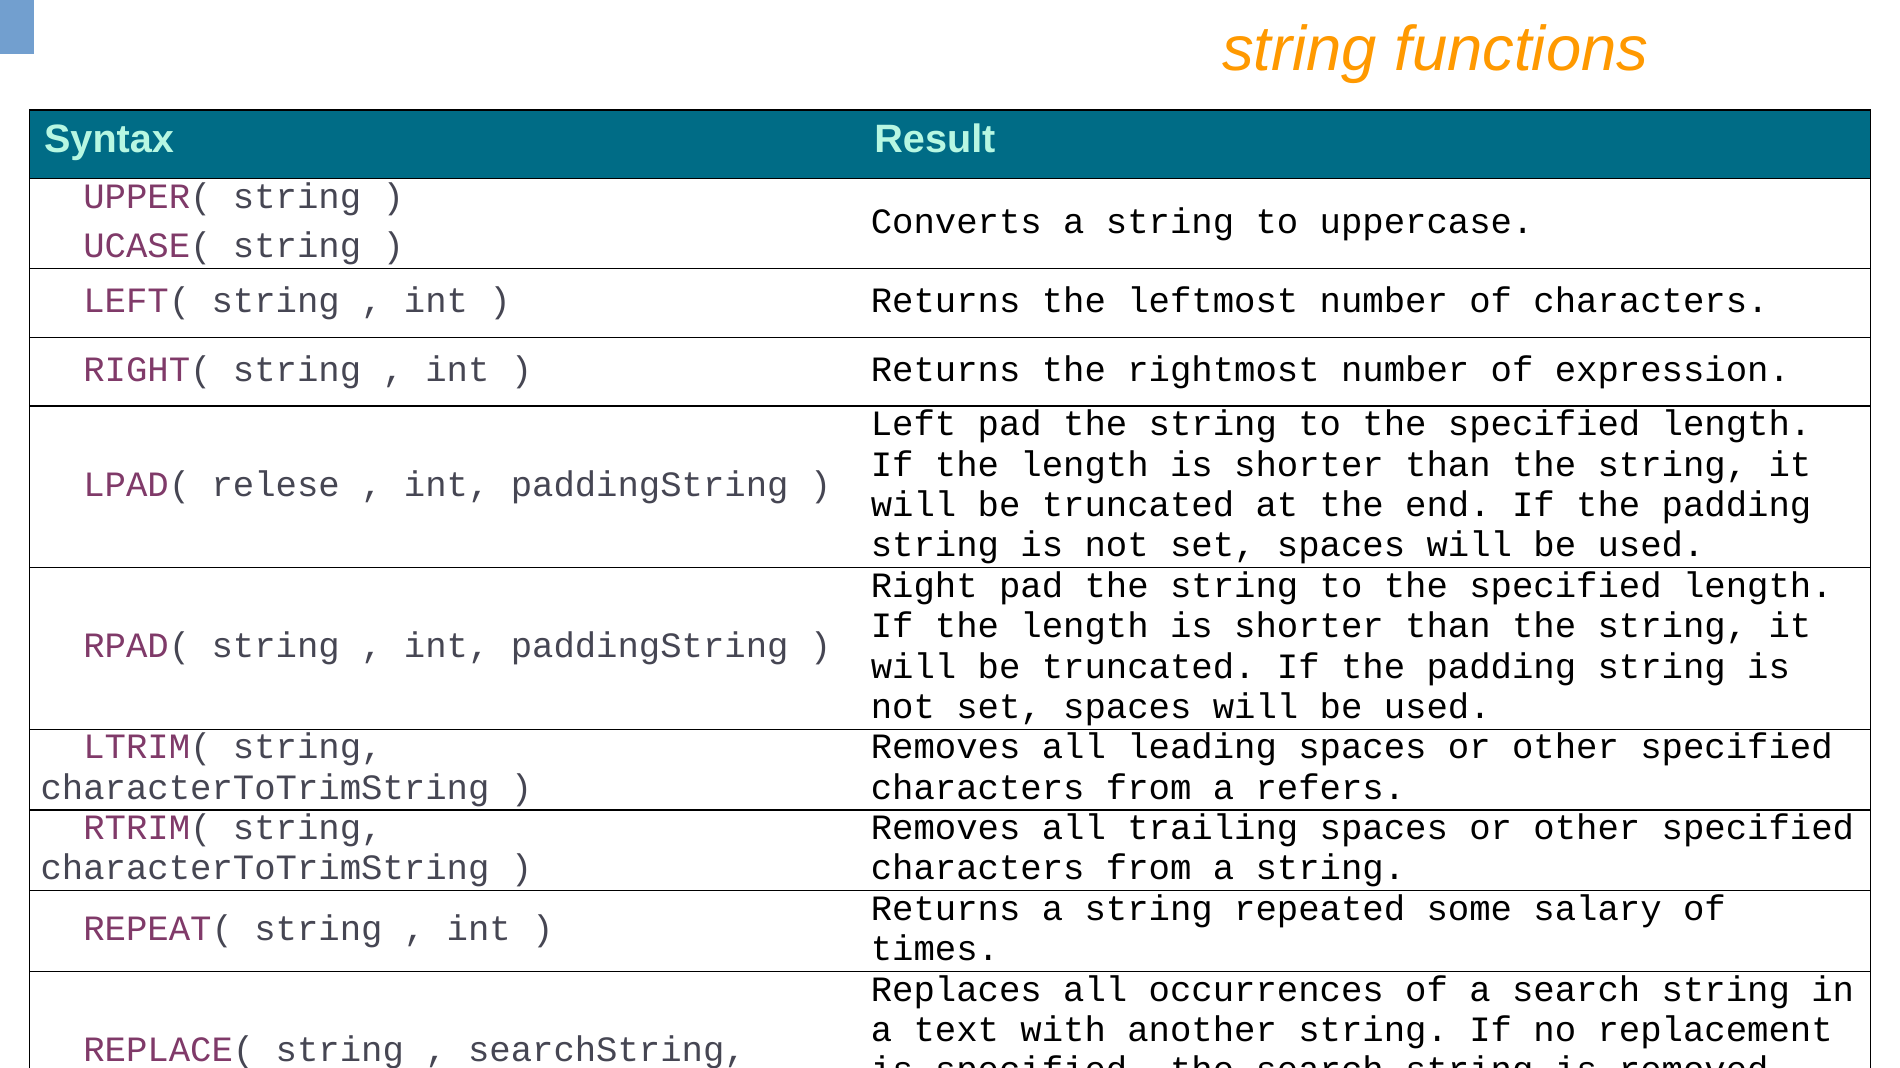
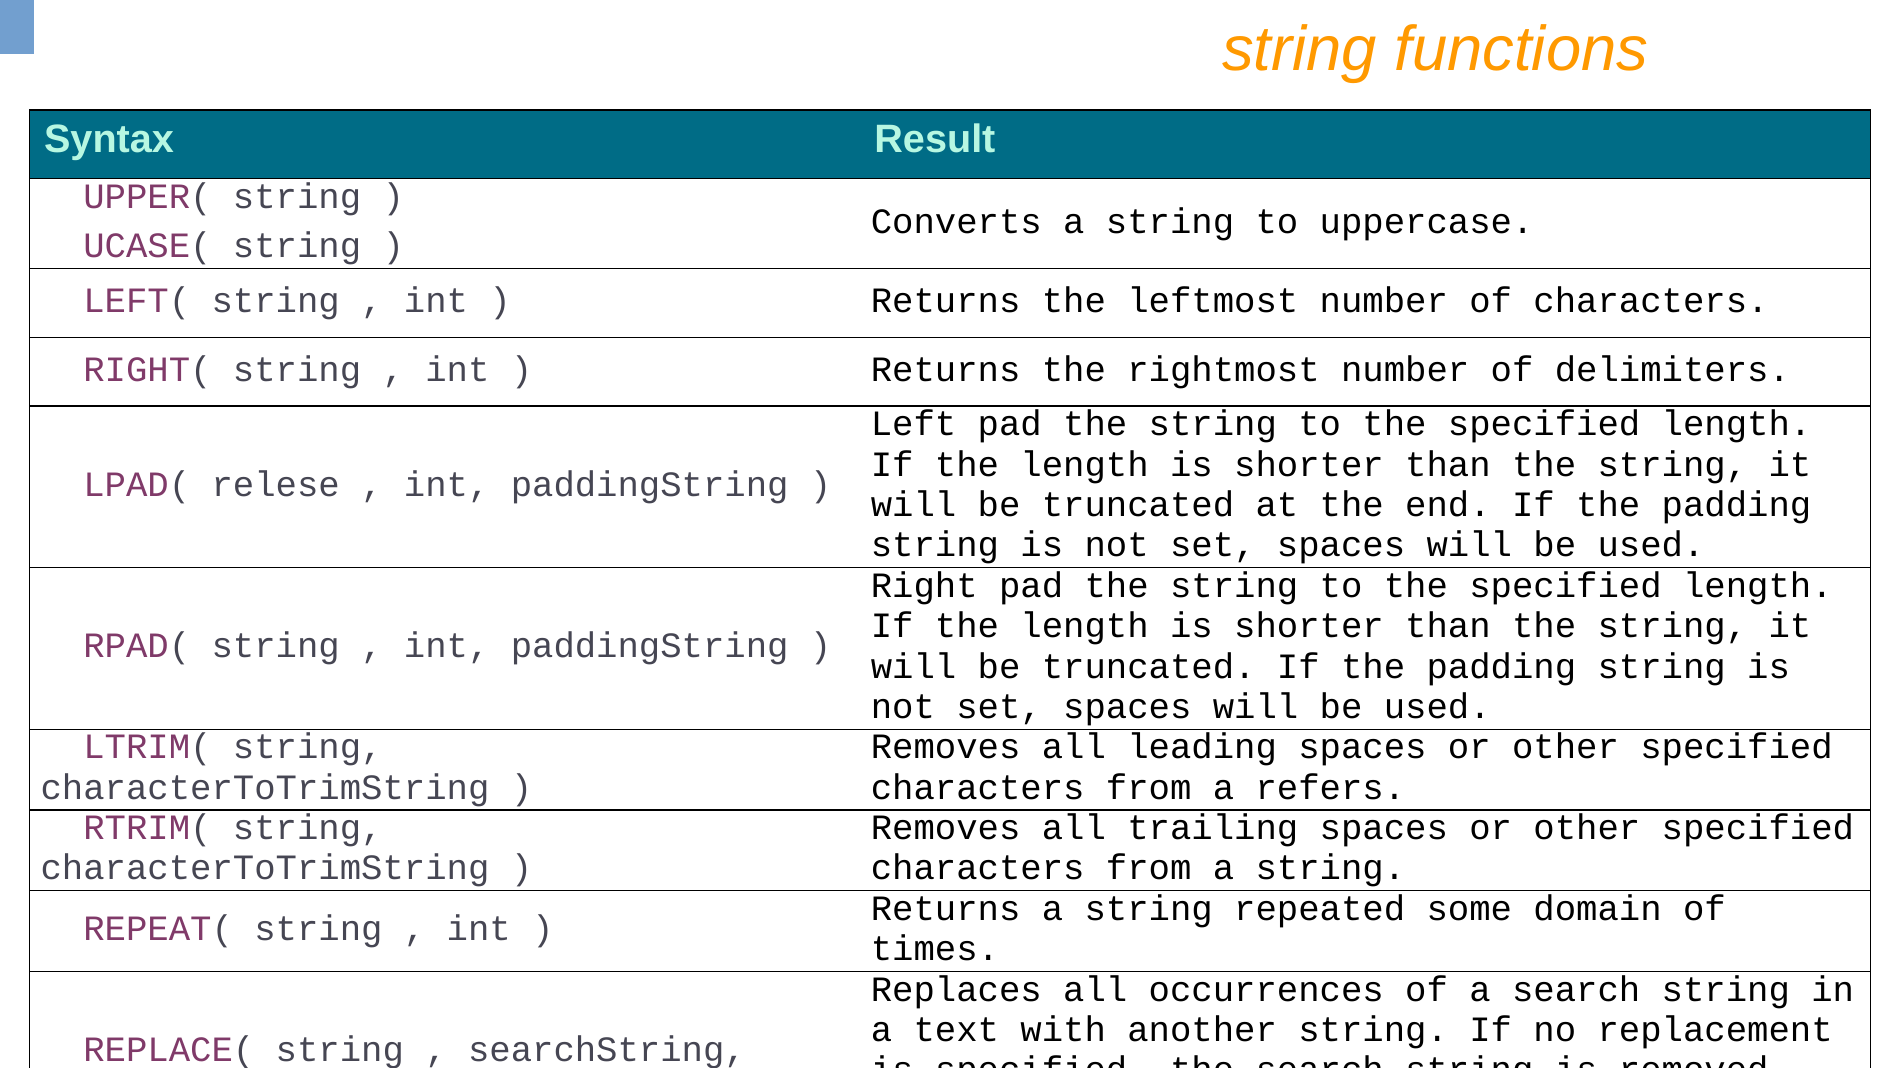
expression: expression -> delimiters (1672, 370)
salary: salary -> domain (1598, 909)
